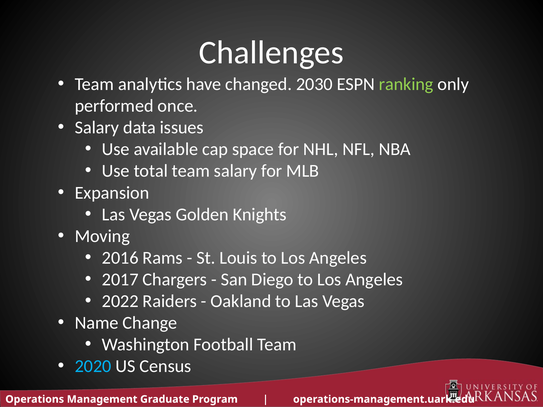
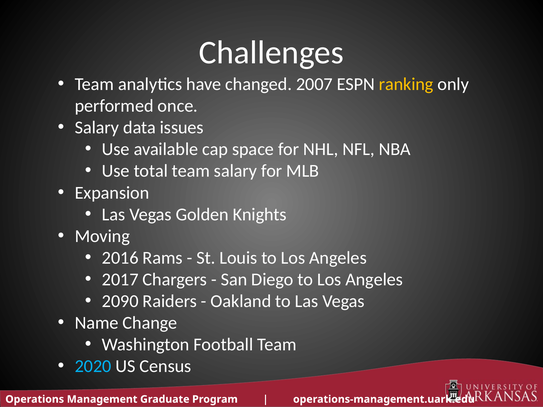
2030: 2030 -> 2007 (314, 84)
ranking colour: light green -> yellow (406, 84)
2022: 2022 -> 2090 (120, 301)
